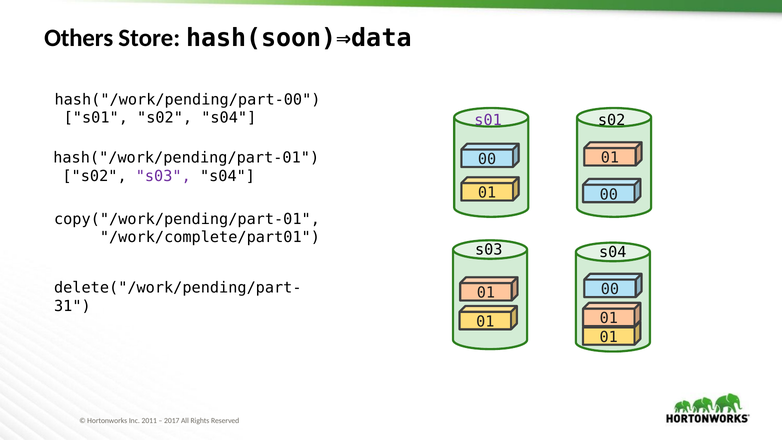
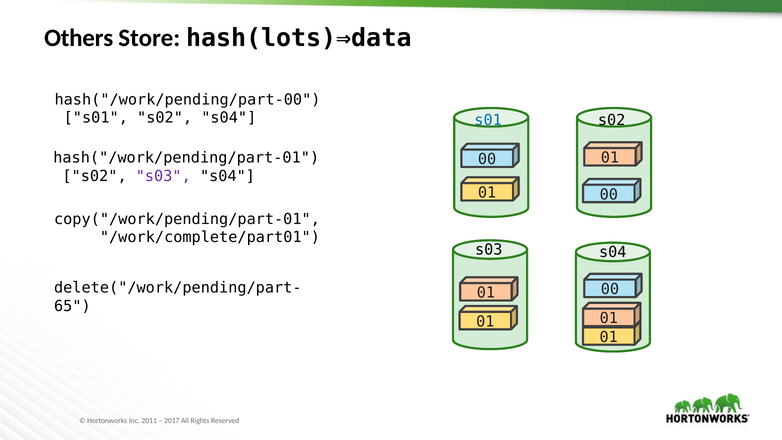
hash(soon)⇒data: hash(soon)⇒data -> hash(lots)⇒data (299, 38)
s01 colour: purple -> blue (488, 120)
31: 31 -> 65 (72, 306)
